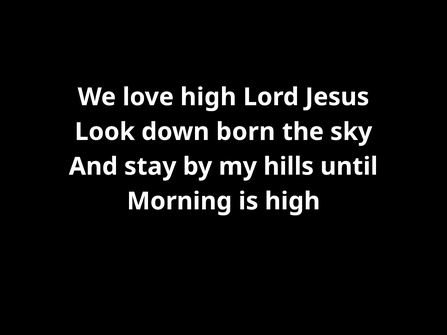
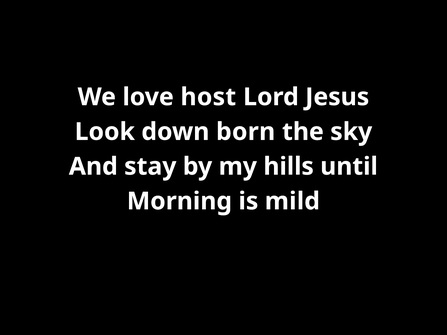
love high: high -> host (208, 97)
is high: high -> mild (292, 201)
